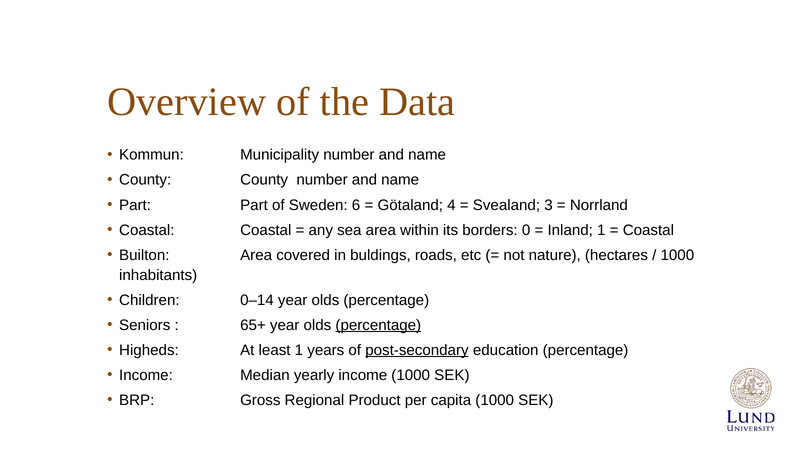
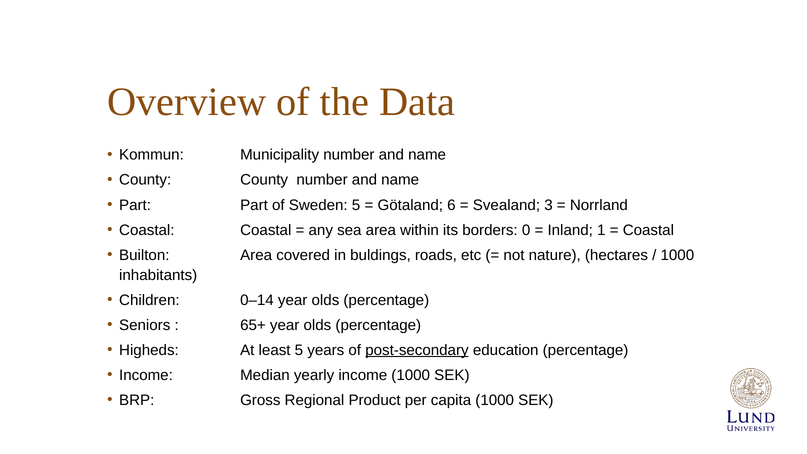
Sweden 6: 6 -> 5 (356, 205)
4: 4 -> 6 (451, 205)
percentage underline: present -> none (378, 325)
least 1: 1 -> 5 (299, 350)
